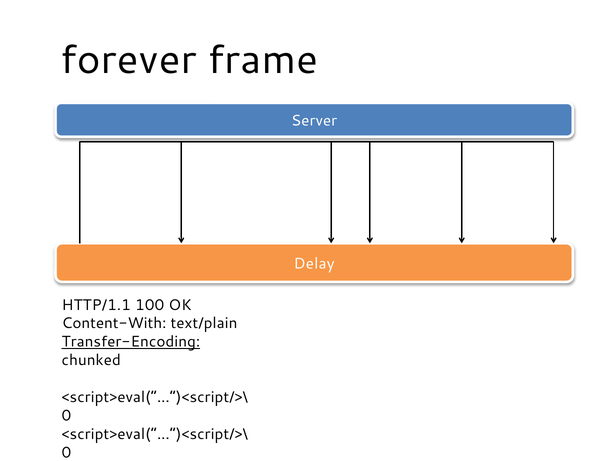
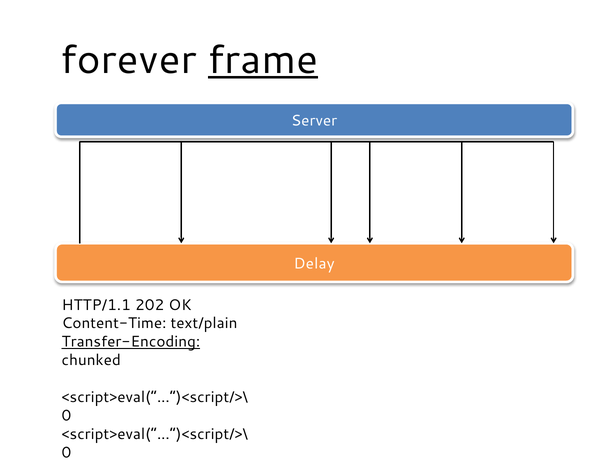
frame underline: none -> present (263, 60)
100: 100 -> 202 (150, 305)
Content-With: Content-With -> Content-Time (114, 323)
